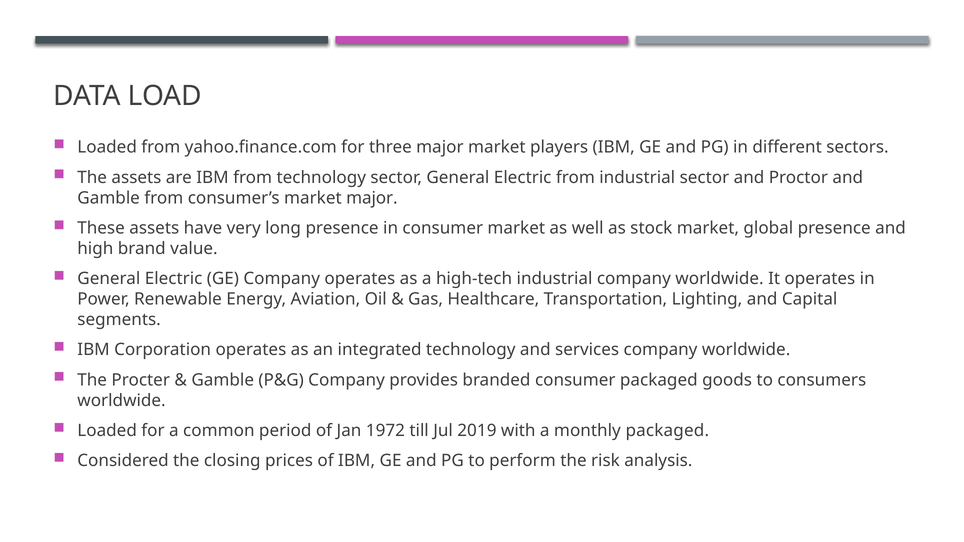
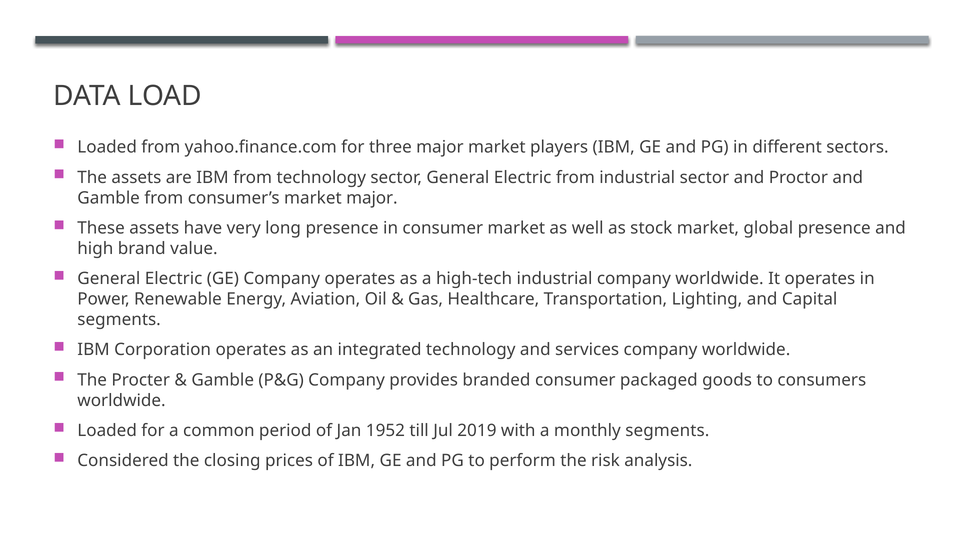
1972: 1972 -> 1952 (385, 431)
monthly packaged: packaged -> segments (667, 431)
